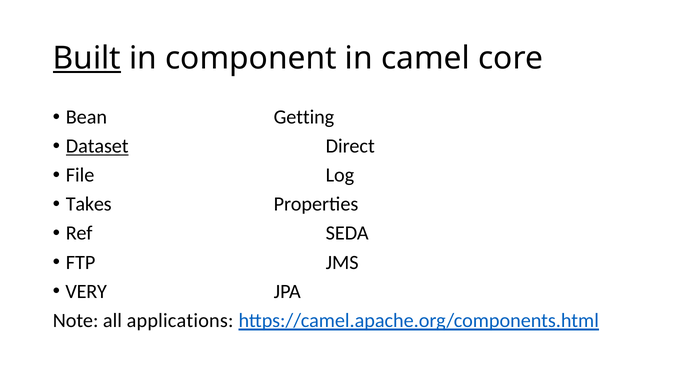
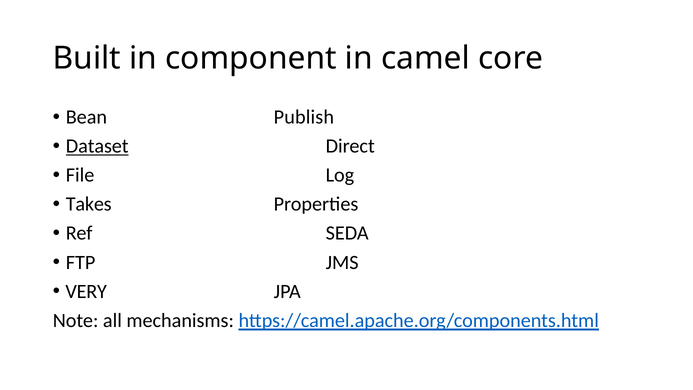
Built underline: present -> none (87, 58)
Getting: Getting -> Publish (304, 117)
applications: applications -> mechanisms (180, 321)
